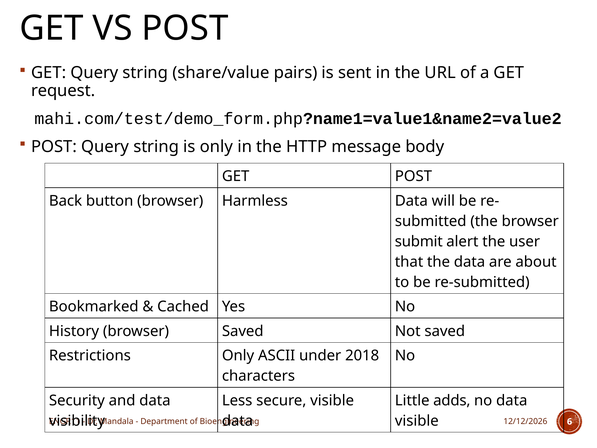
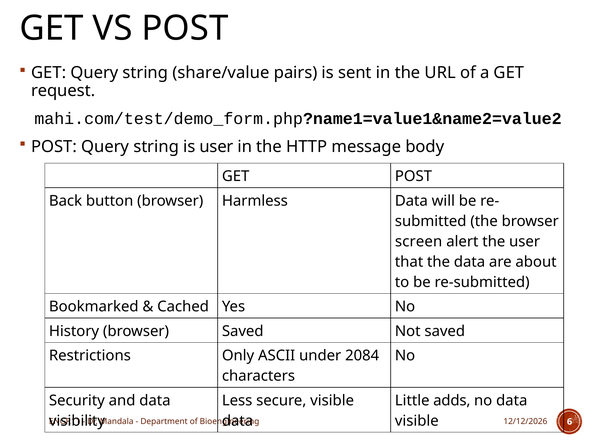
is only: only -> user (217, 146)
submit: submit -> screen (419, 241)
2018: 2018 -> 2084 (362, 355)
